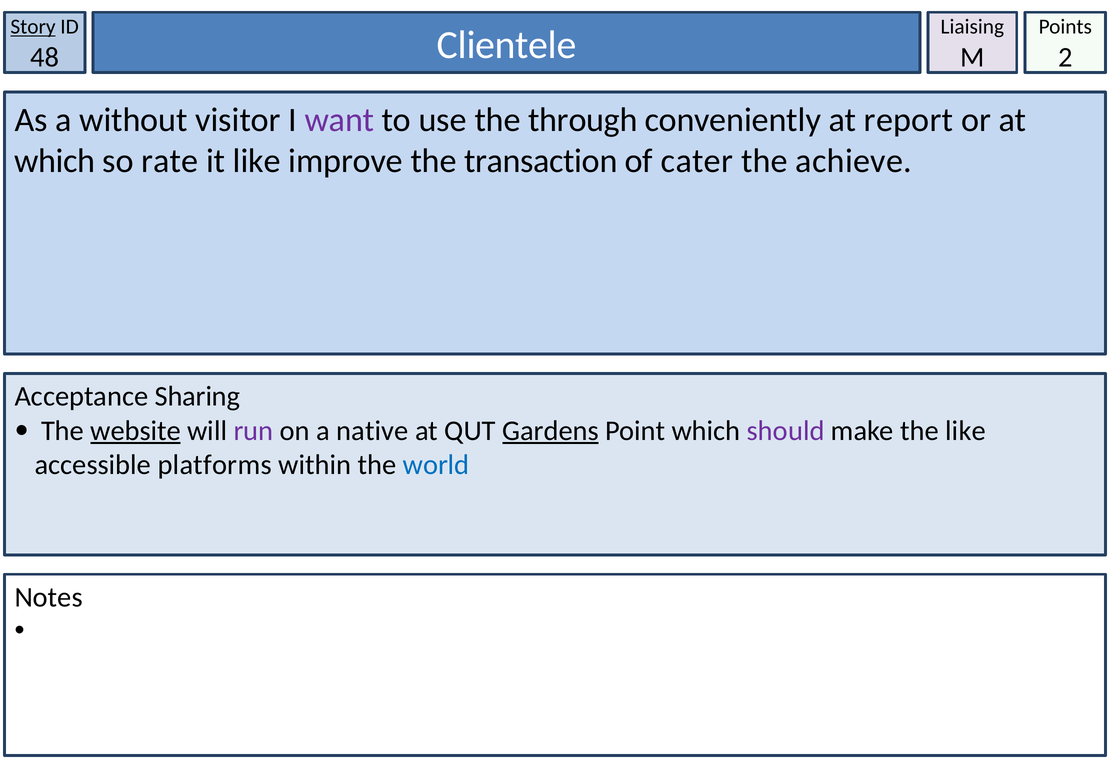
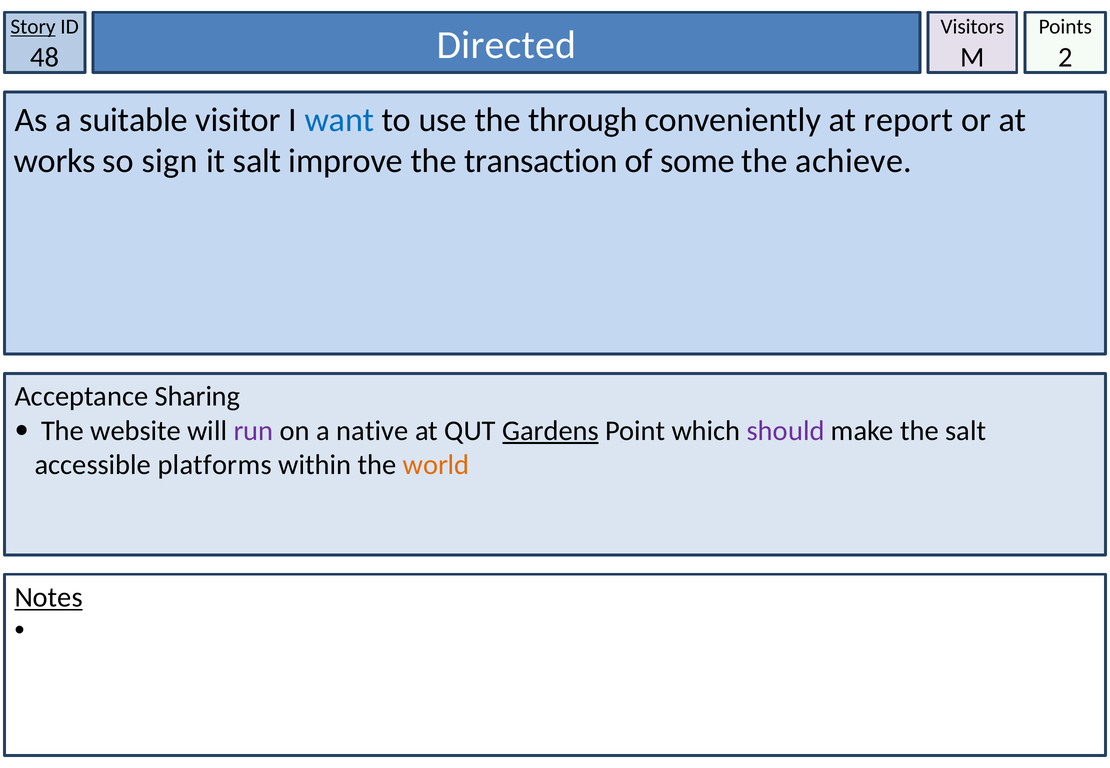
Liaising: Liaising -> Visitors (972, 27)
Clientele: Clientele -> Directed (506, 45)
without: without -> suitable (134, 120)
want colour: purple -> blue (339, 120)
which: which -> works (55, 161)
rate: rate -> sign (170, 161)
it like: like -> salt (257, 161)
cater: cater -> some (697, 161)
website underline: present -> none (136, 431)
the like: like -> salt (966, 431)
world colour: blue -> orange (436, 465)
Notes underline: none -> present (49, 598)
